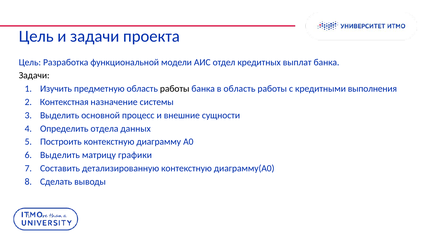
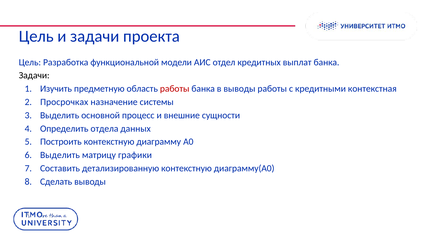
работы colour: black -> red (175, 89)
в область: область -> выводы (239, 89)
выполнения: выполнения -> контекстная (372, 89)
Контекстная: Контекстная -> Просрочках (64, 102)
